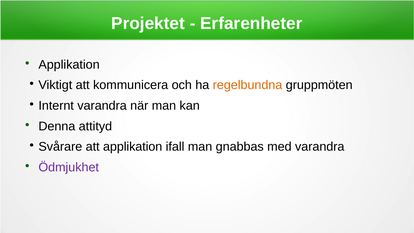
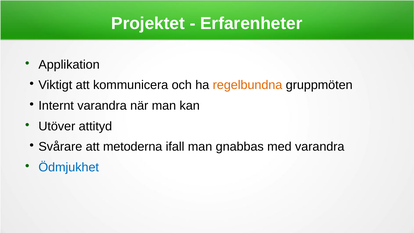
Denna: Denna -> Utöver (57, 126)
att applikation: applikation -> metoderna (133, 147)
Ödmjukhet colour: purple -> blue (69, 167)
